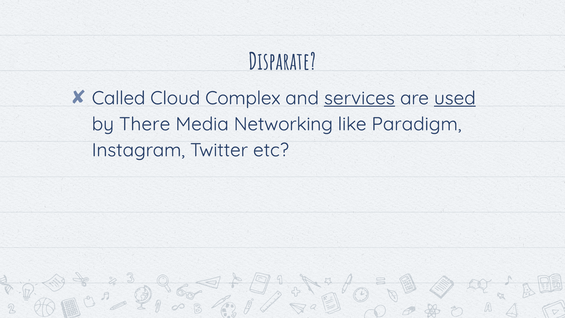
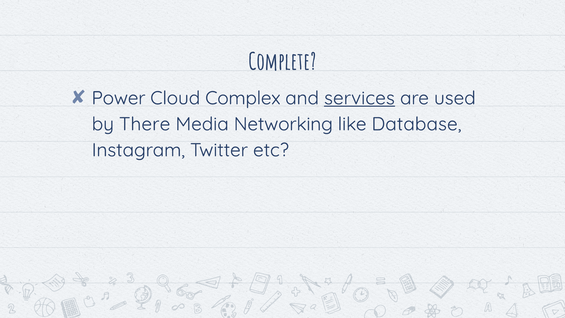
Disparate: Disparate -> Complete (282, 62)
Called: Called -> Power (119, 98)
used underline: present -> none (455, 98)
Paradigm: Paradigm -> Database (417, 124)
